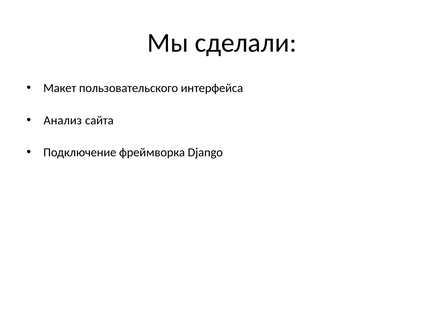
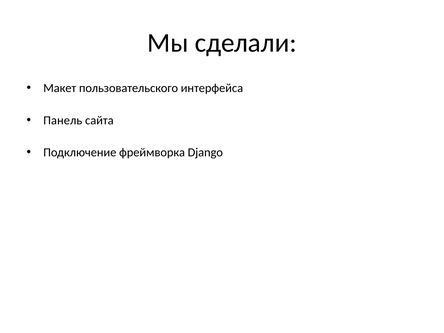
Анализ: Анализ -> Панель (63, 120)
